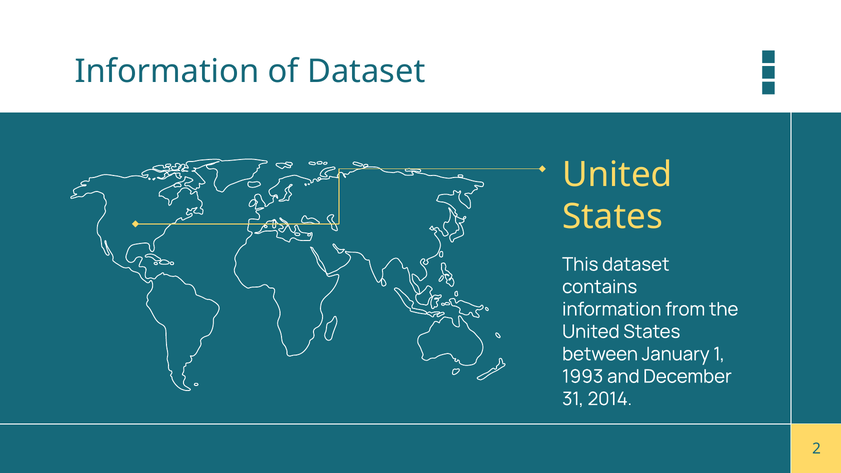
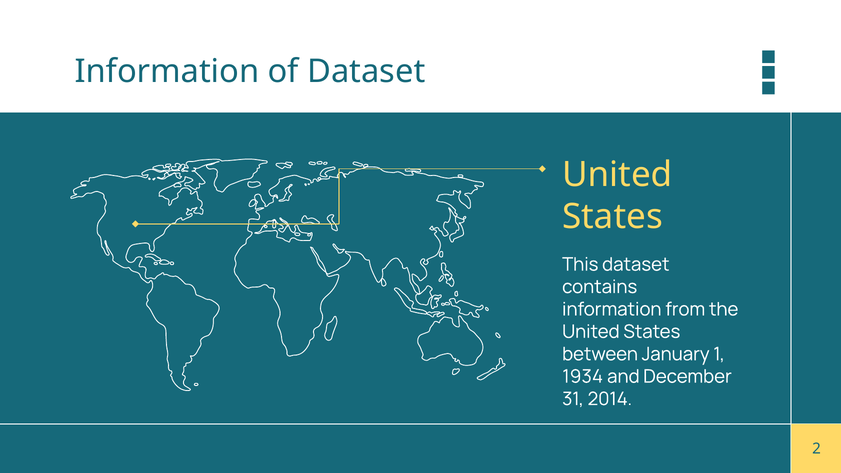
1993: 1993 -> 1934 (583, 377)
